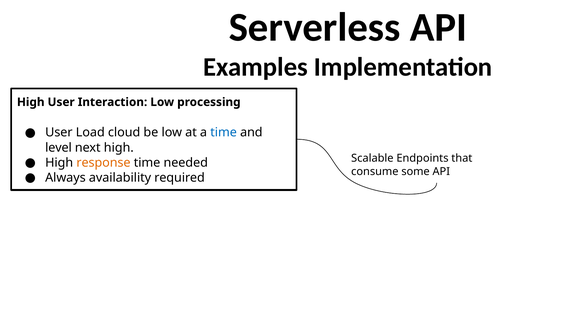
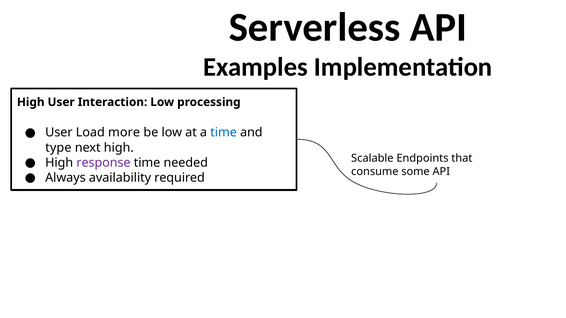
cloud: cloud -> more (124, 133)
level: level -> type (58, 148)
response colour: orange -> purple (103, 163)
